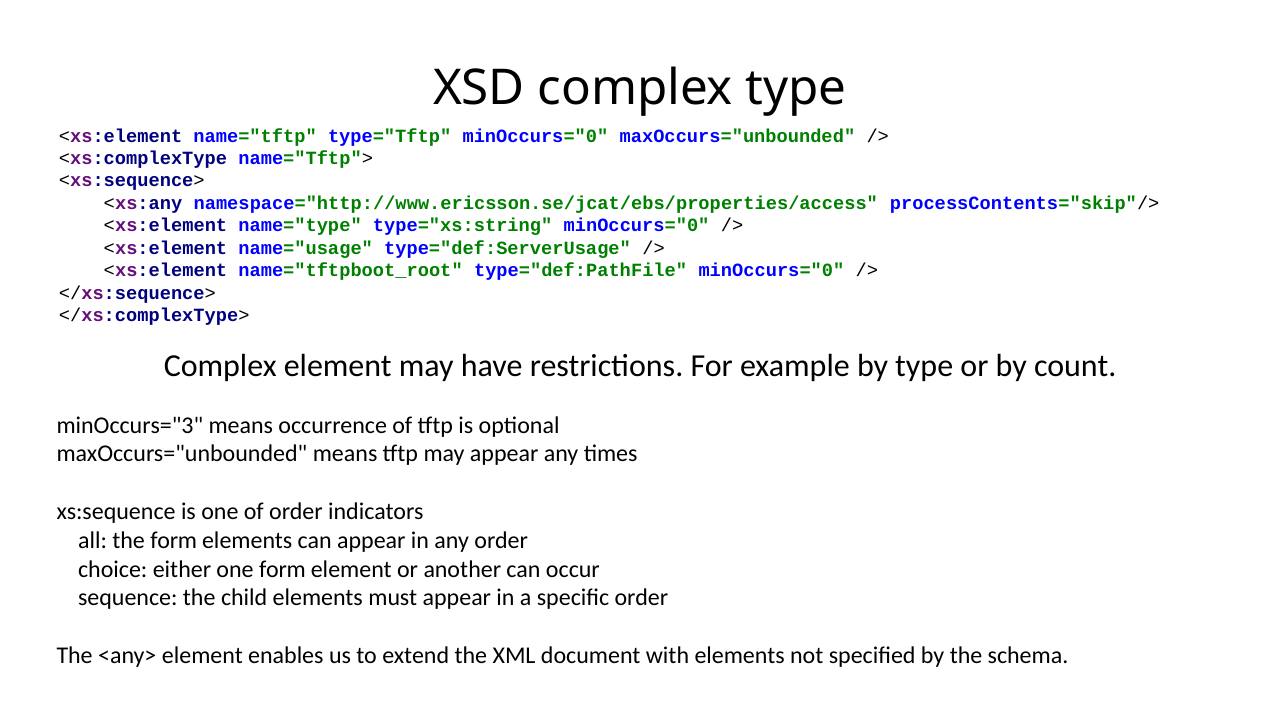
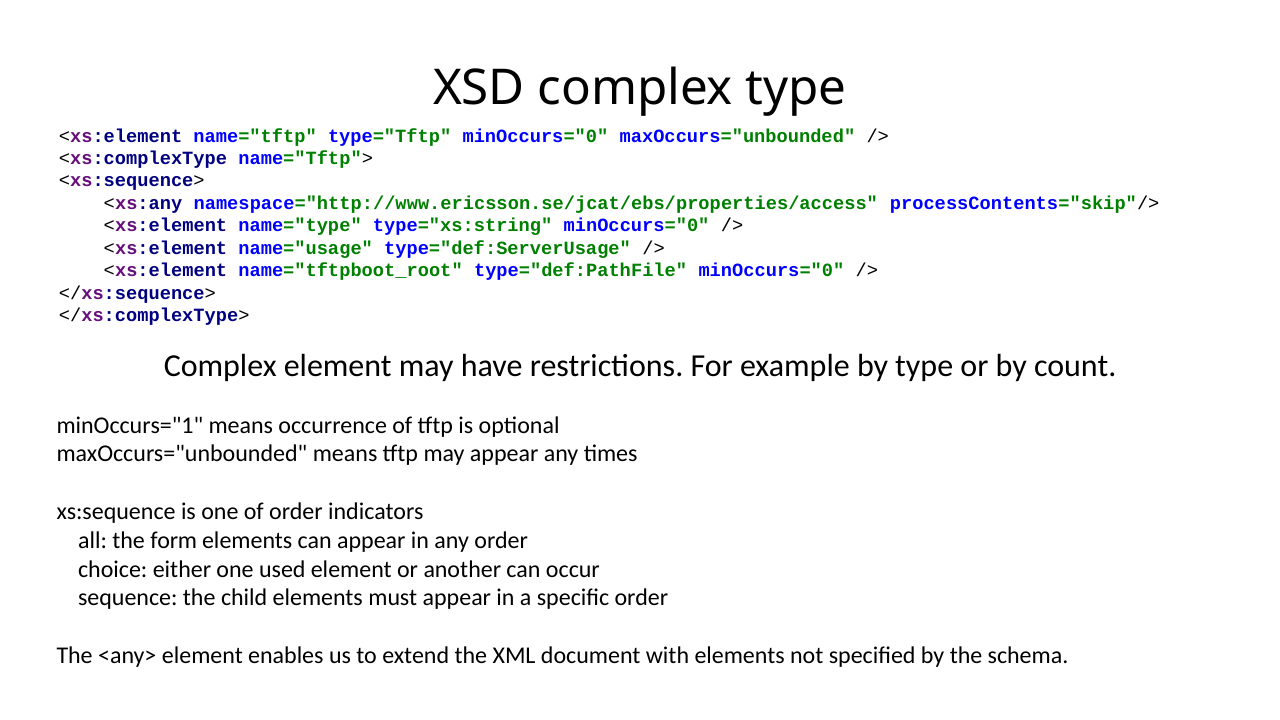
minOccurs="3: minOccurs="3 -> minOccurs="1 (130, 425)
one form: form -> used (282, 569)
